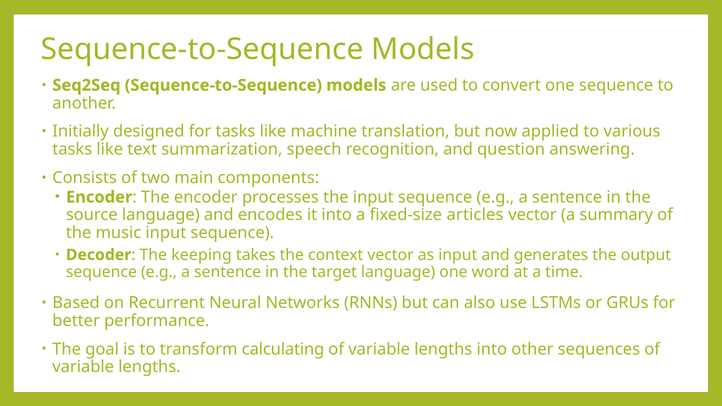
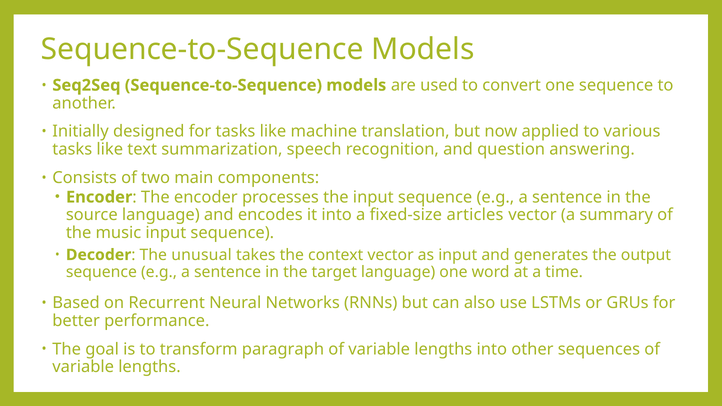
keeping: keeping -> unusual (202, 255)
calculating: calculating -> paragraph (283, 349)
